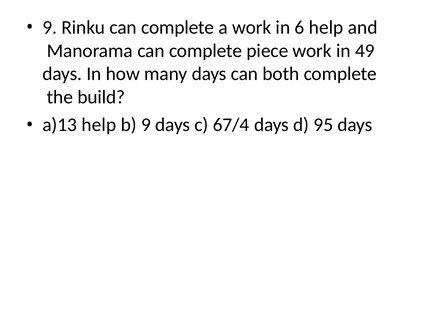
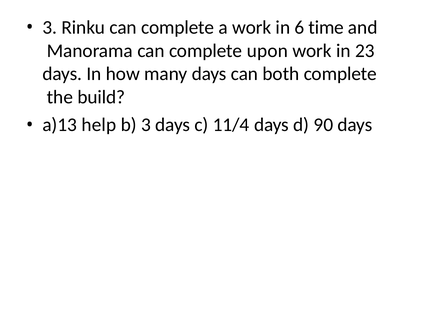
9: 9 -> 3 (50, 28)
6 help: help -> time (326, 28)
piece: piece -> upon (267, 51)
49: 49 -> 23 (365, 51)
b 9: 9 -> 3 (146, 125)
67/4: 67/4 -> 11/4 (231, 125)
95: 95 -> 90 (323, 125)
